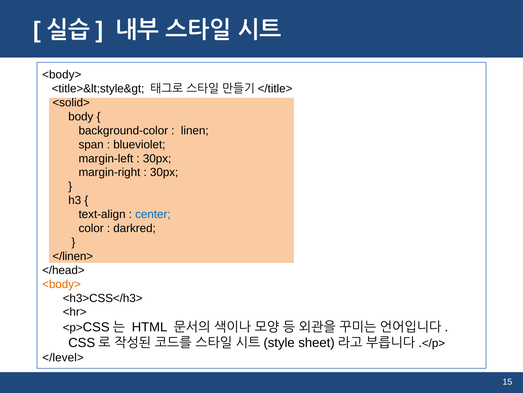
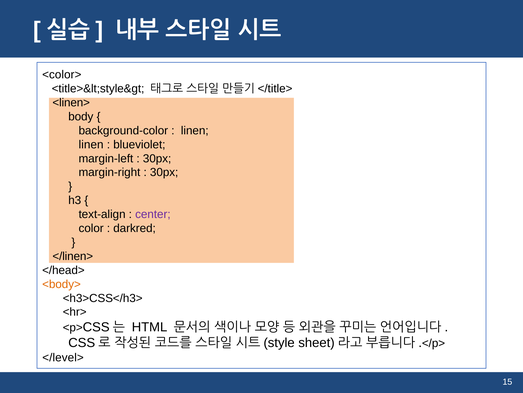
<body>: <body> -> <color> (62, 75)
<solid>: <solid> -> <linen> (71, 102)
span: span -> linen (91, 144)
center colour: blue -> purple (153, 214)
